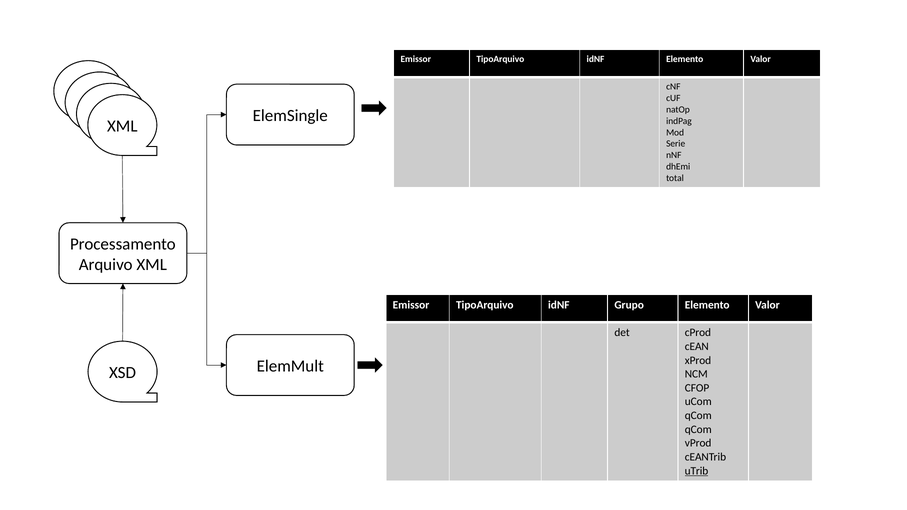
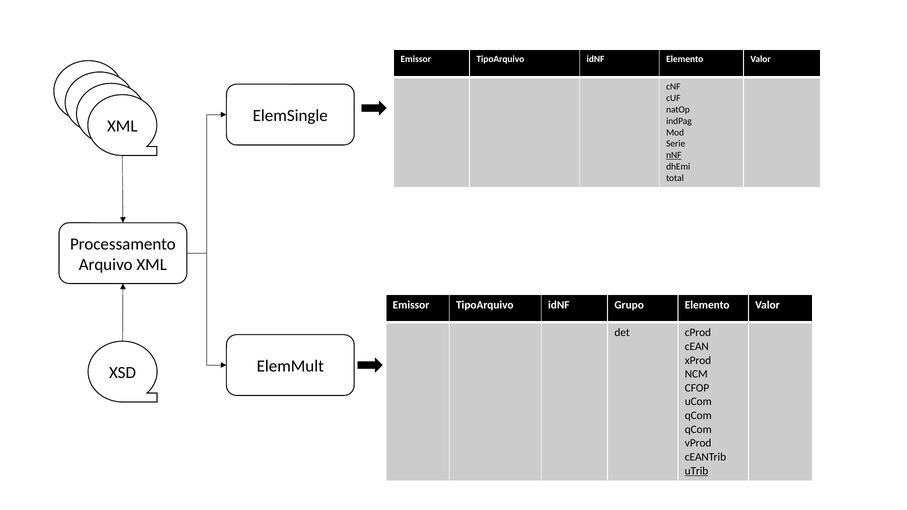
nNF underline: none -> present (674, 155)
